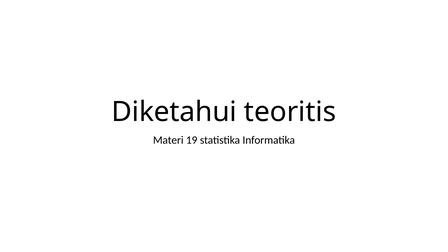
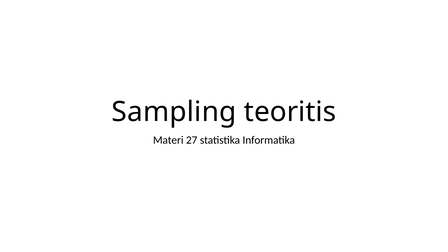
Diketahui: Diketahui -> Sampling (174, 112)
19: 19 -> 27 (192, 140)
